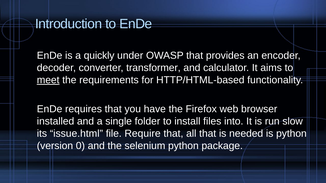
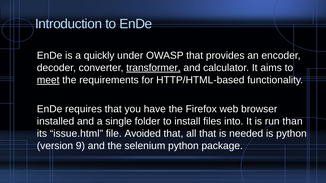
transformer underline: none -> present (153, 68)
slow: slow -> than (293, 122)
Require: Require -> Avoided (143, 134)
0: 0 -> 9 (80, 146)
